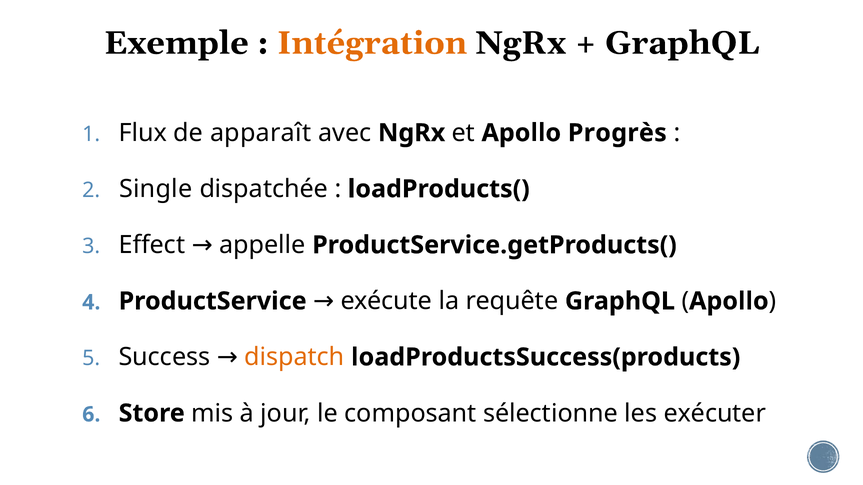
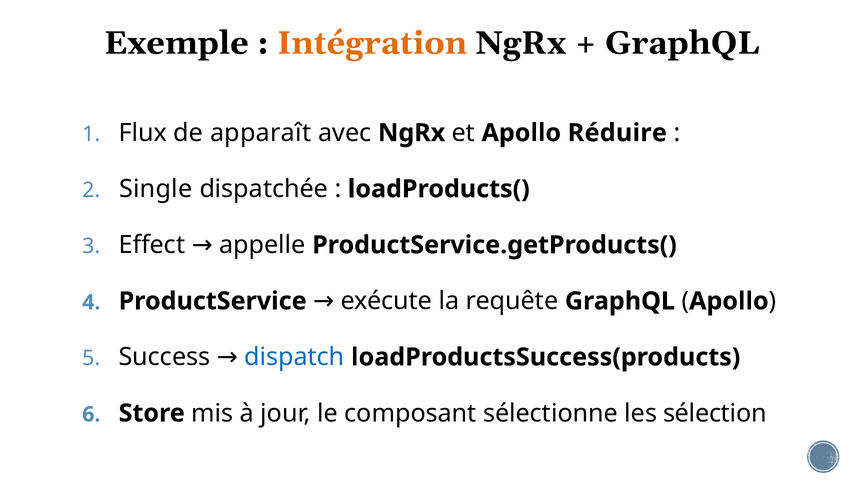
Progrès: Progrès -> Réduire (617, 133)
dispatch colour: orange -> blue (294, 357)
exécuter: exécuter -> sélection (715, 414)
